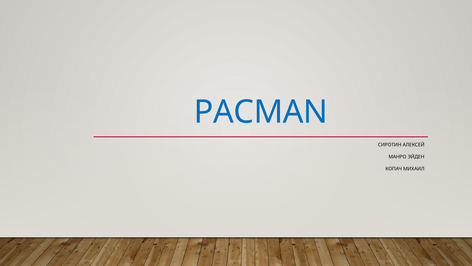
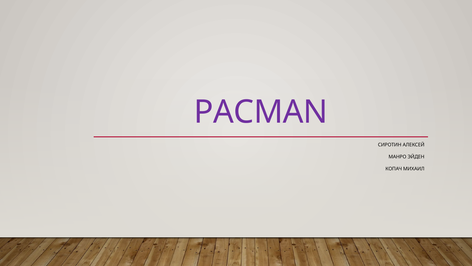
PACMAN colour: blue -> purple (261, 112)
